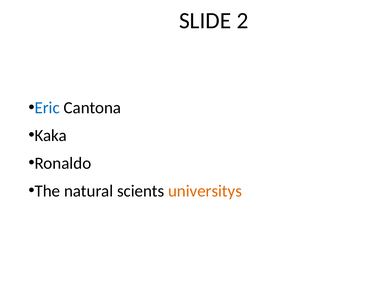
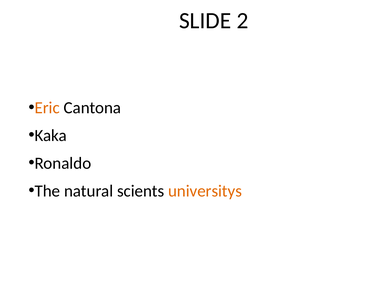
Eric colour: blue -> orange (47, 108)
